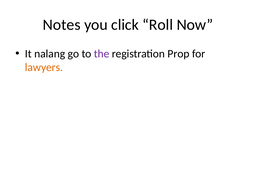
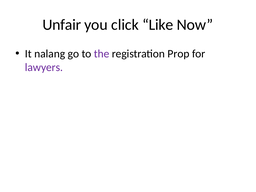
Notes: Notes -> Unfair (62, 25)
Roll: Roll -> Like (158, 25)
lawyers colour: orange -> purple (44, 67)
